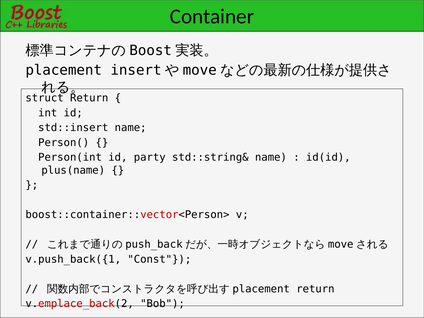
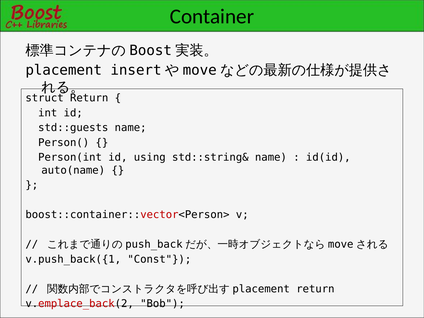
std::insert: std::insert -> std::guests (73, 128)
party: party -> using (150, 157)
plus(name: plus(name -> auto(name (73, 170)
